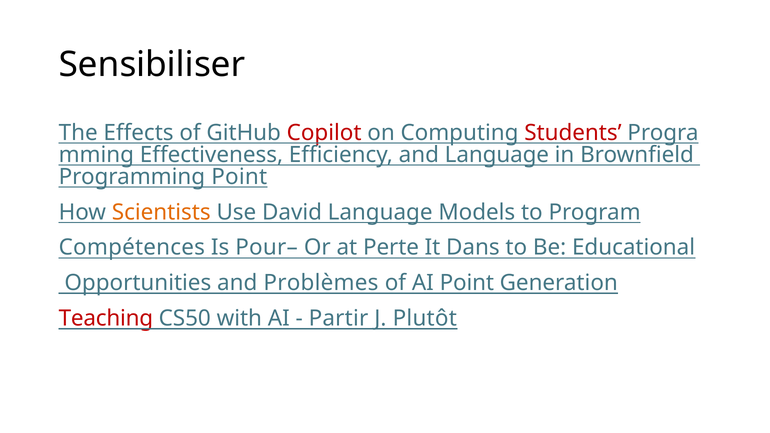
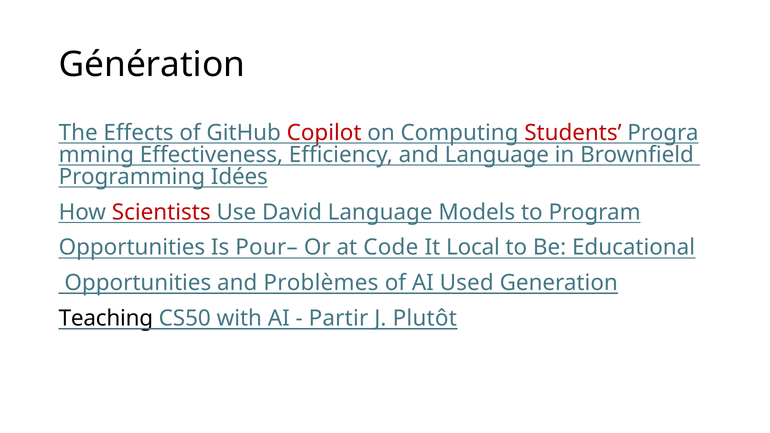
Sensibiliser: Sensibiliser -> Génération (152, 65)
Programming Point: Point -> Idées (239, 177)
Scientists colour: orange -> red (161, 212)
Compétences: Compétences -> Opportunities (132, 248)
Perte: Perte -> Code (391, 248)
Dans: Dans -> Local (473, 248)
AI Point: Point -> Used (467, 283)
Teaching colour: red -> black (106, 319)
